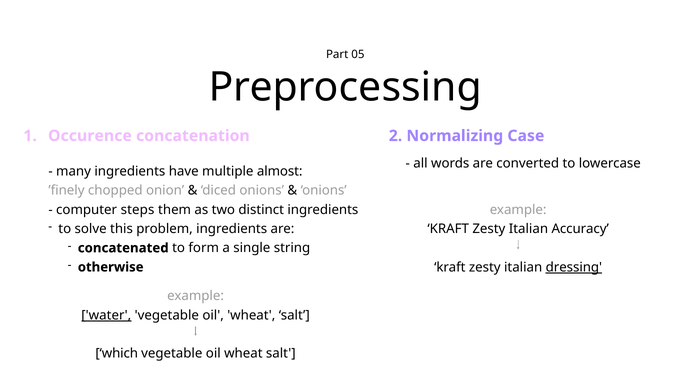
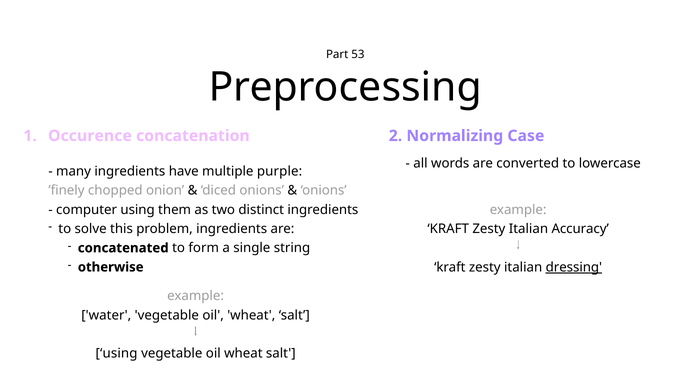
05: 05 -> 53 (358, 54)
almost: almost -> purple (280, 171)
computer steps: steps -> using (138, 210)
water underline: present -> none (106, 315)
which: which -> using (117, 354)
